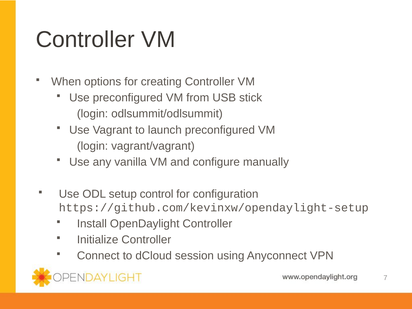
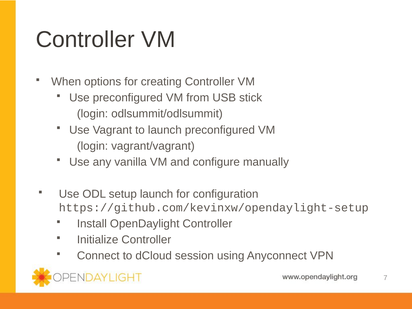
setup control: control -> launch (157, 194)
